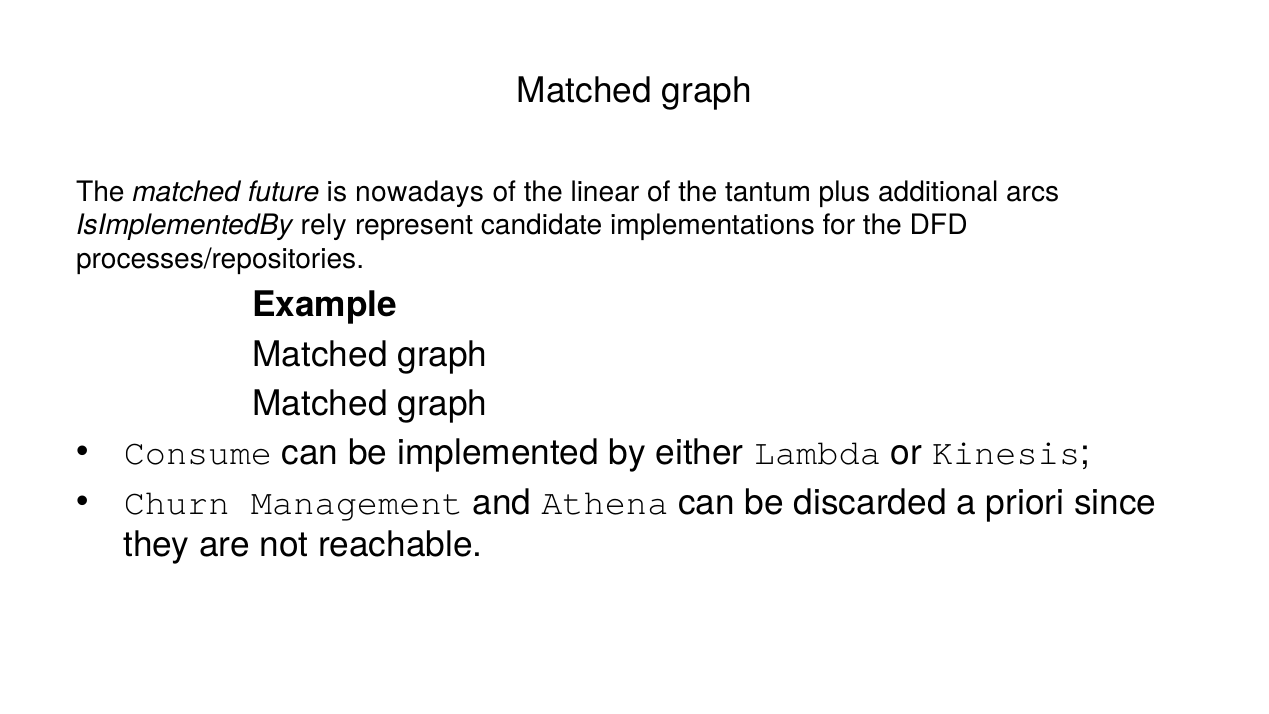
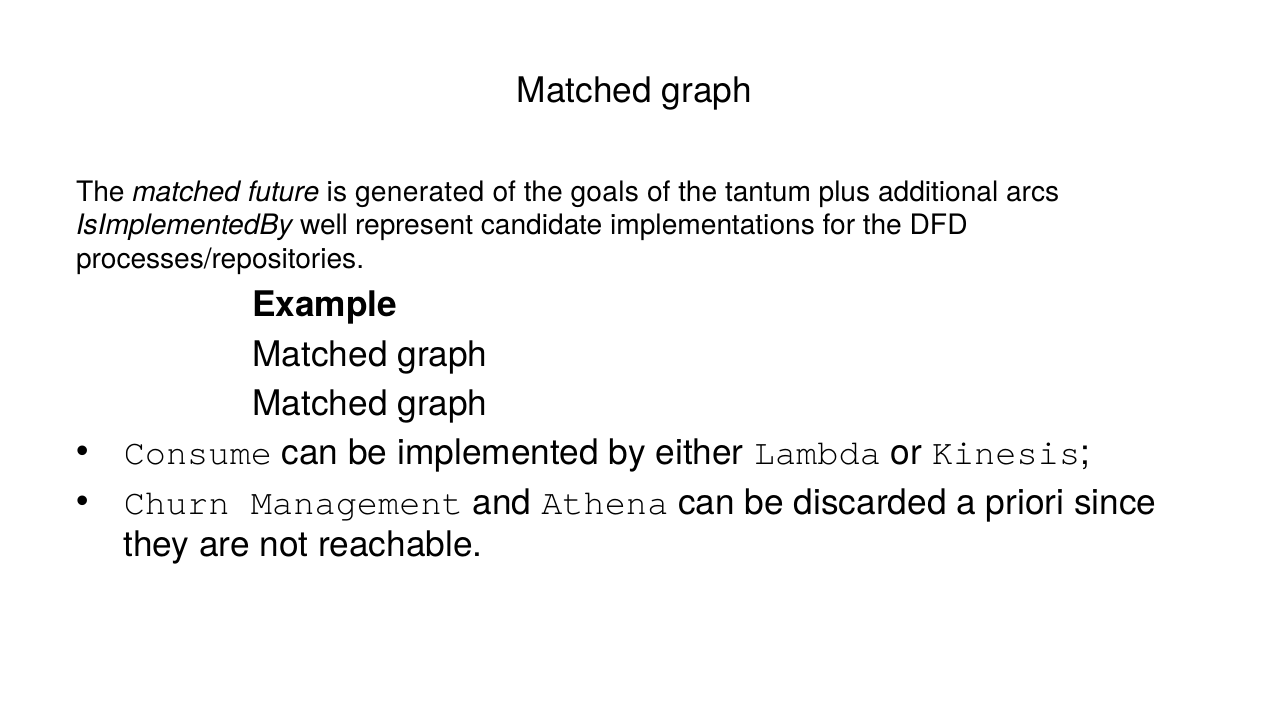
nowadays: nowadays -> generated (420, 192)
linear: linear -> goals (605, 192)
rely: rely -> well (324, 226)
